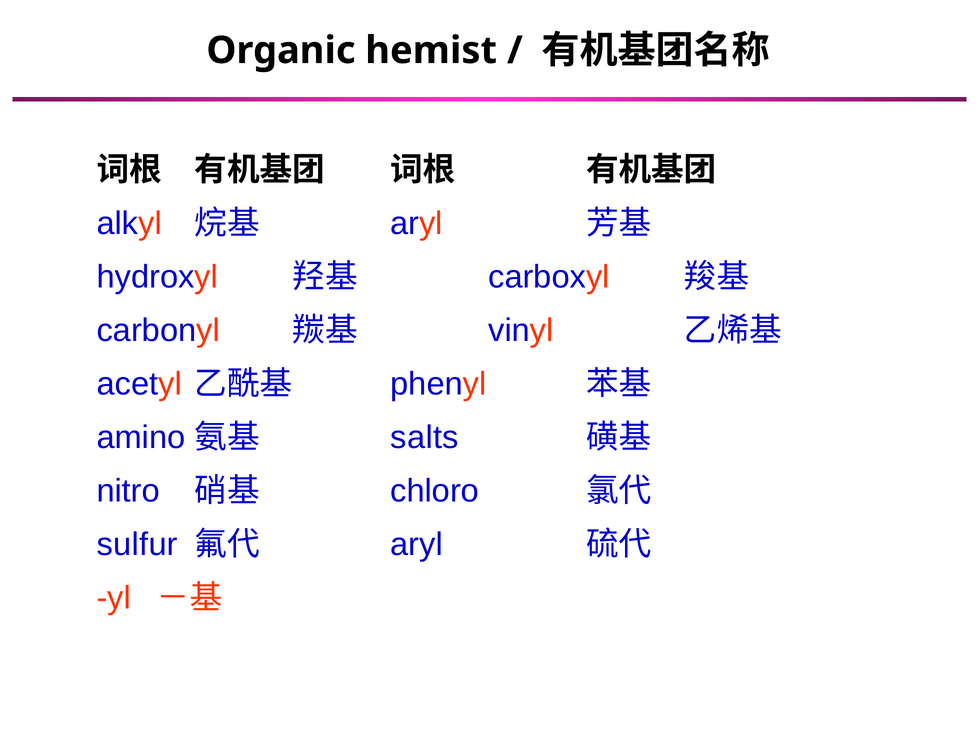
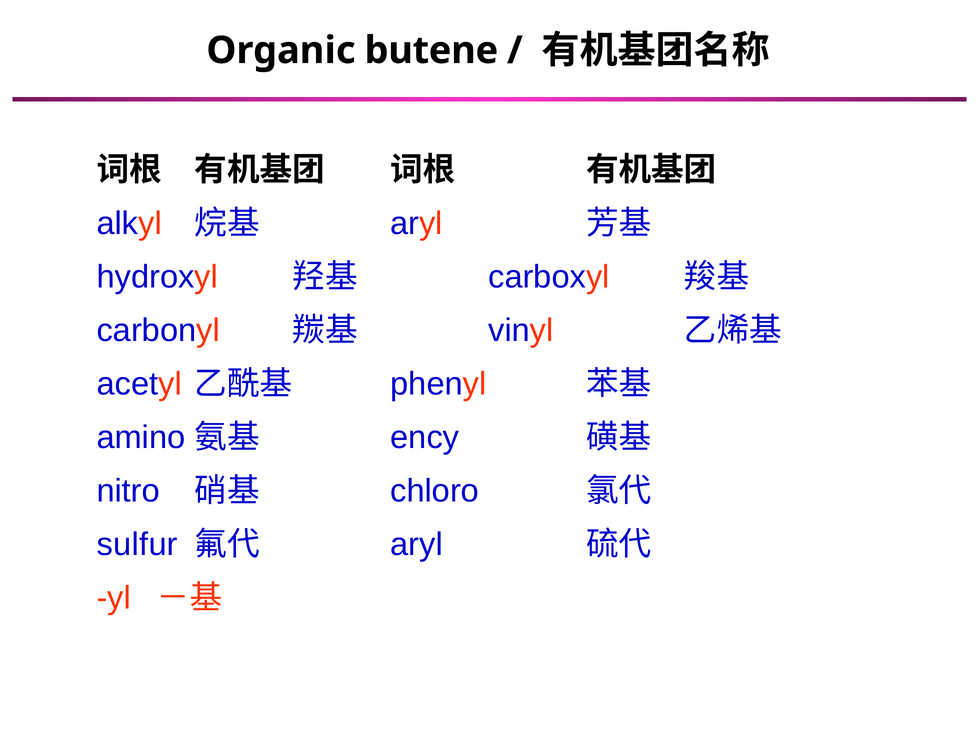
hemist: hemist -> butene (431, 50)
salts: salts -> ency (425, 438)
